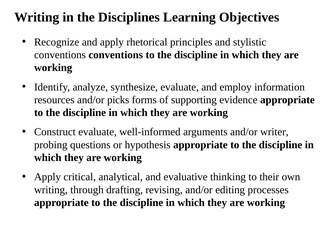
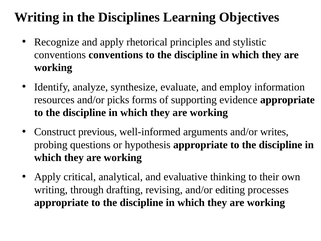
Construct evaluate: evaluate -> previous (98, 132)
writer: writer -> writes (274, 132)
